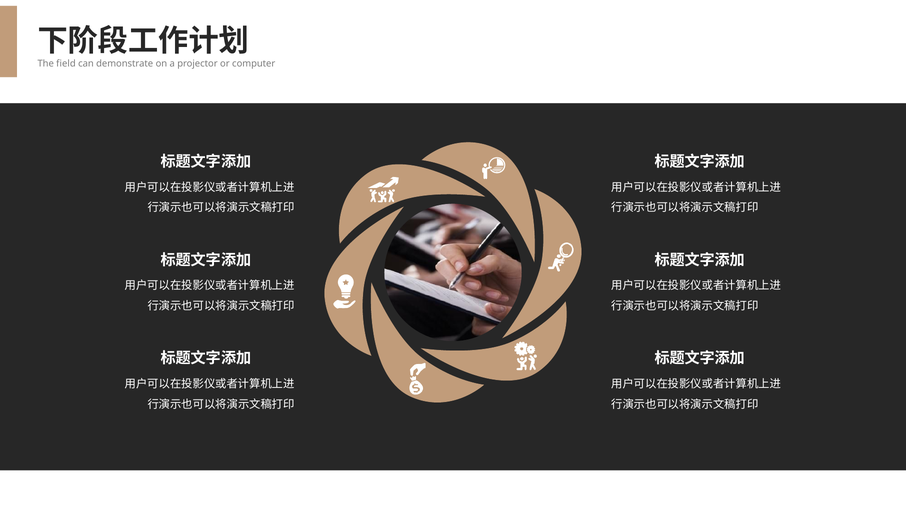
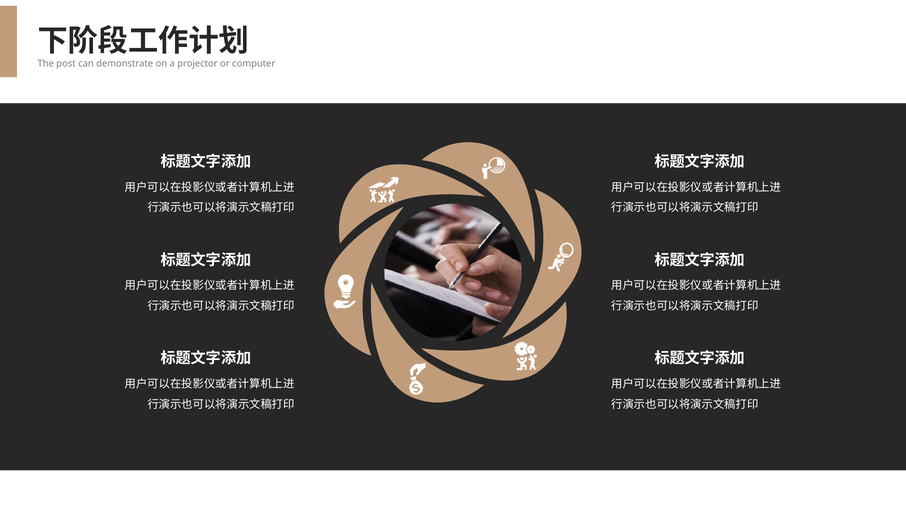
field: field -> post (66, 64)
